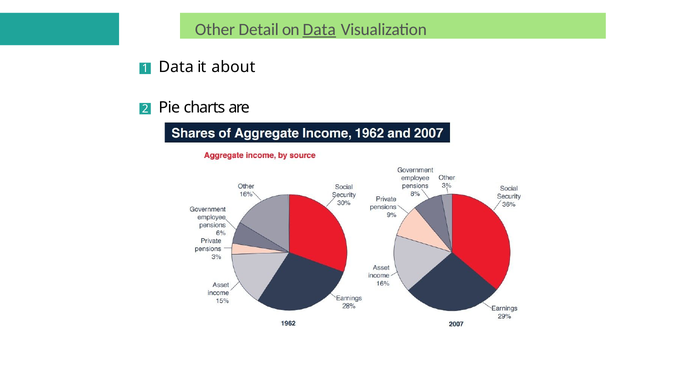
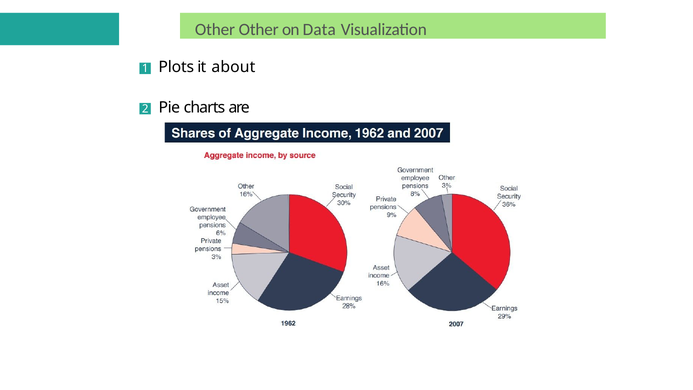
Other Detail: Detail -> Other (259, 30)
Data underline: present -> none (319, 30)
1 Data: Data -> Plots (176, 67)
